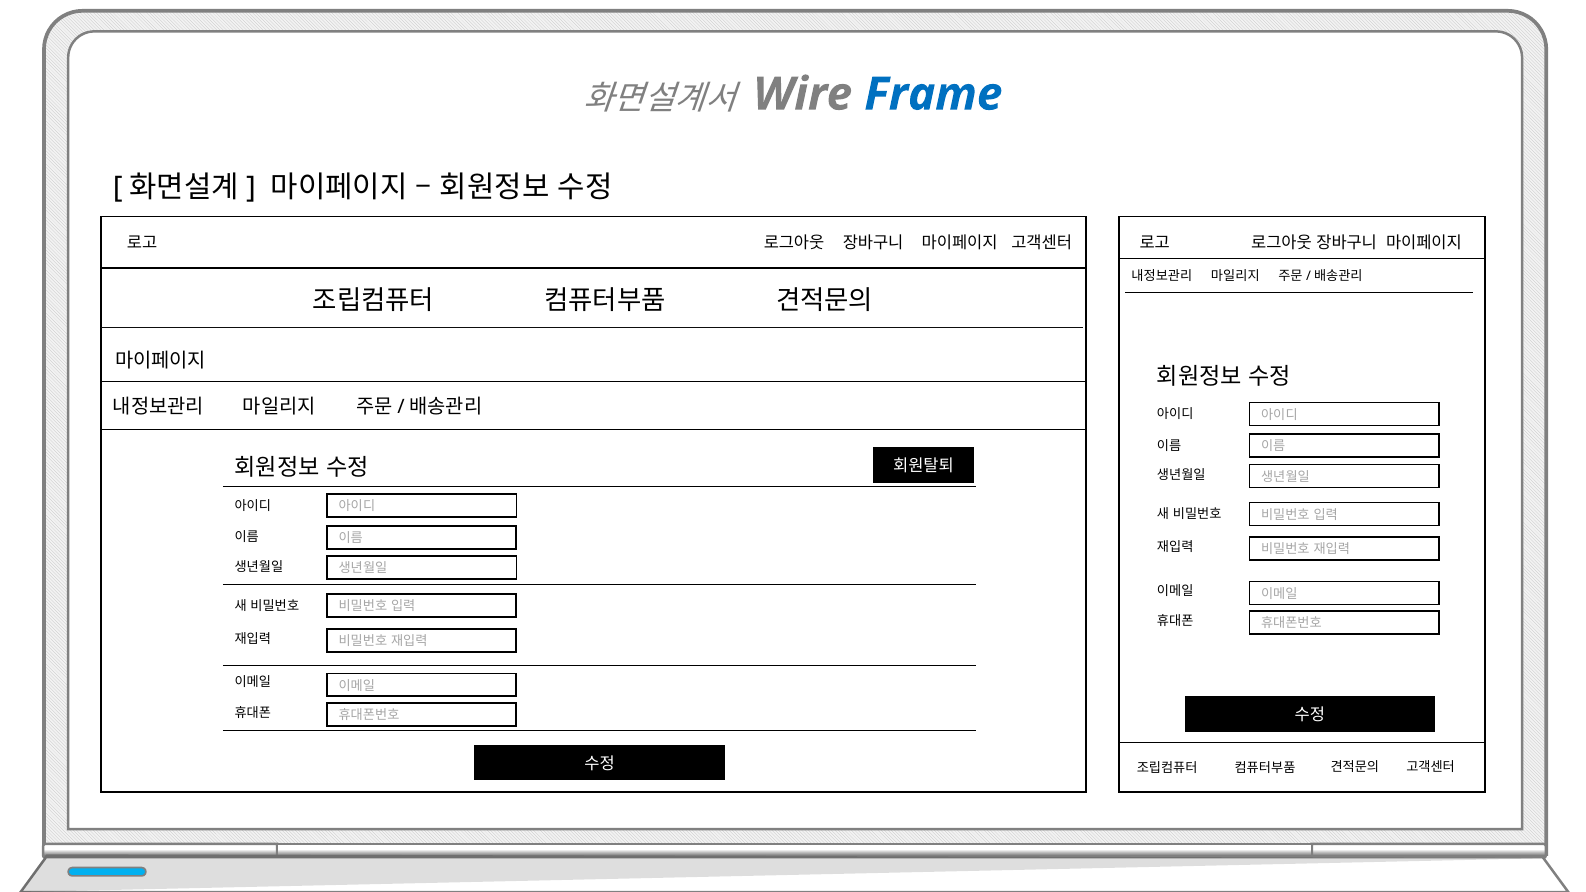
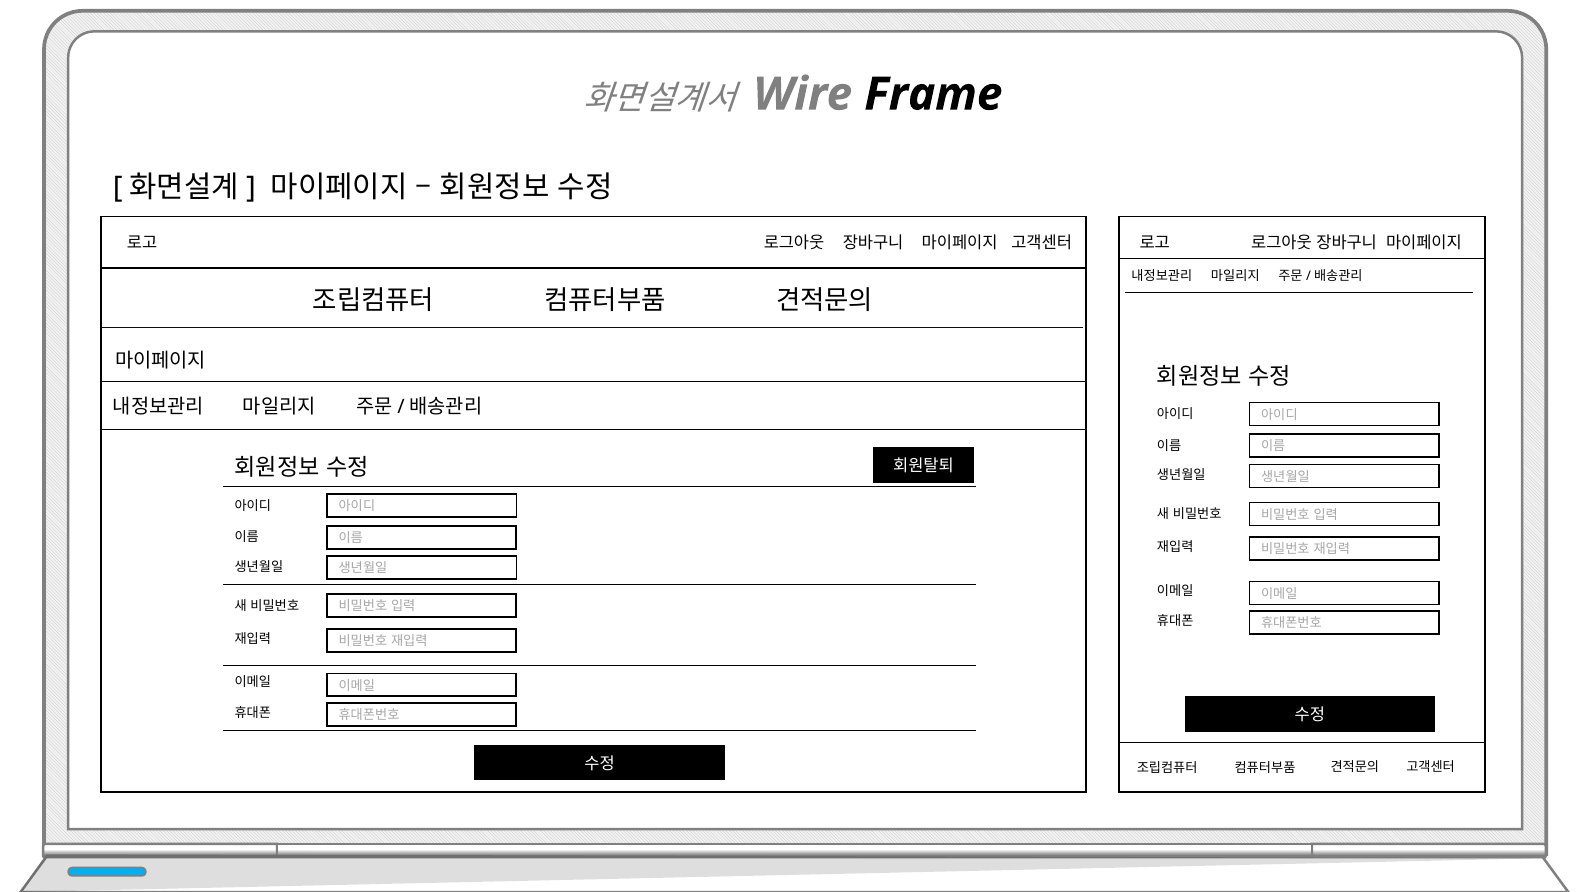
Frame colour: blue -> black (933, 94)
